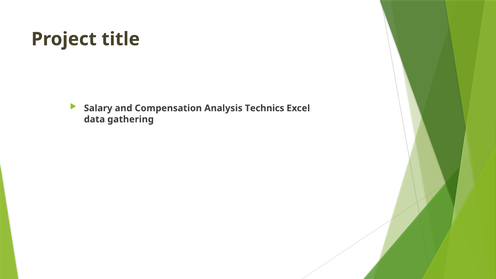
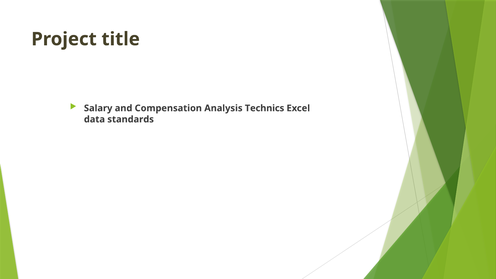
gathering: gathering -> standards (131, 119)
